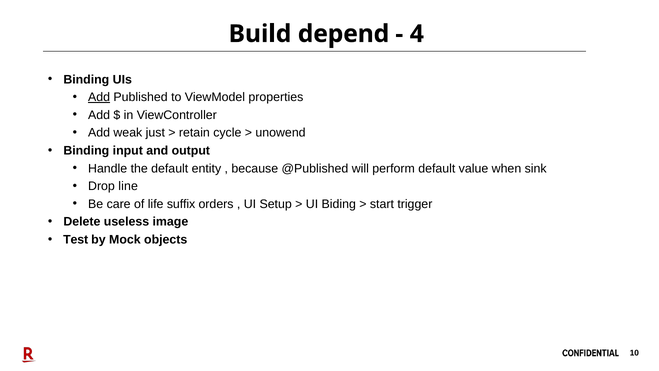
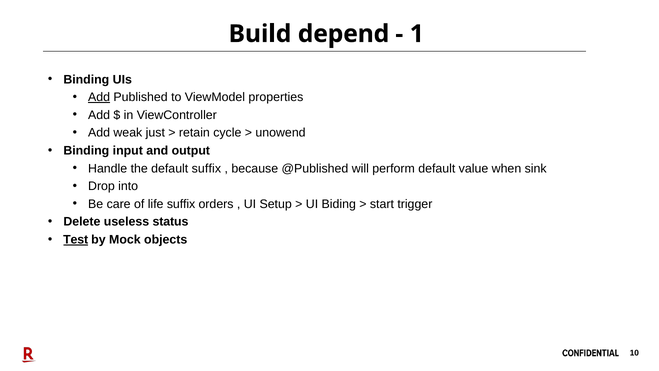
4: 4 -> 1 (417, 34)
default entity: entity -> suffix (206, 168)
line: line -> into (128, 186)
image: image -> status (170, 222)
Test underline: none -> present (76, 239)
